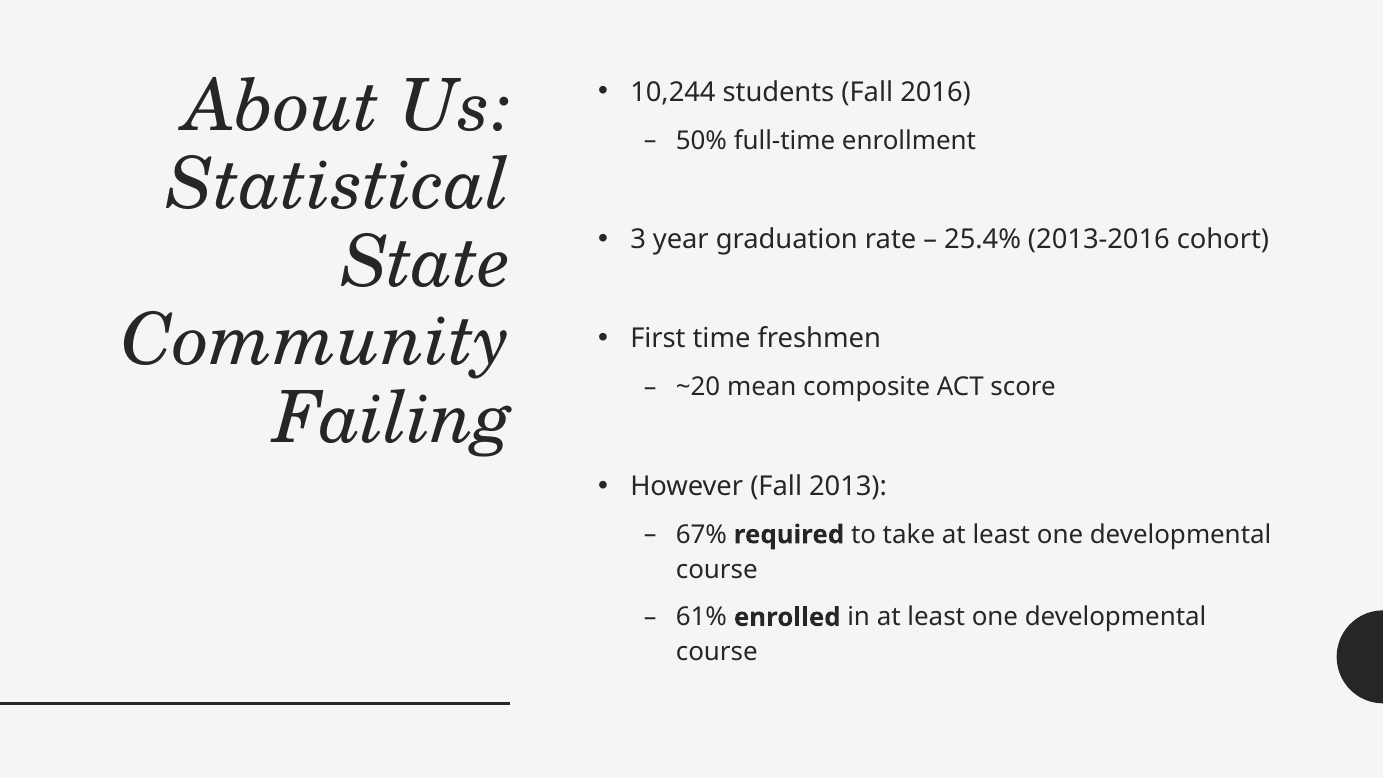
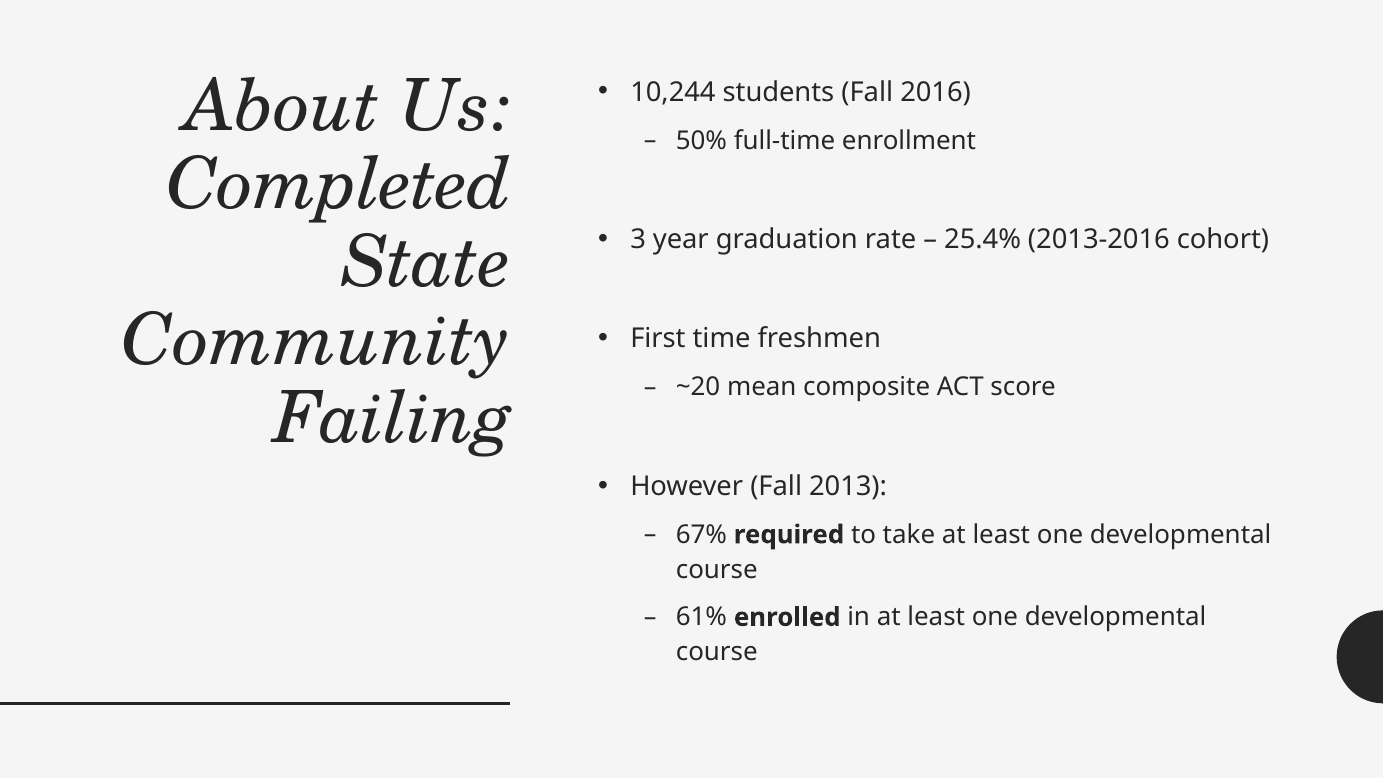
Statistical: Statistical -> Completed (339, 185)
